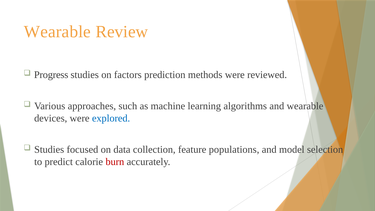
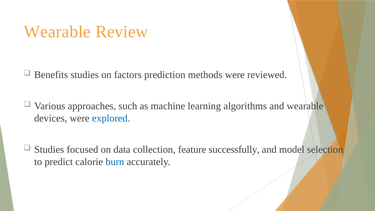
Progress: Progress -> Benefits (51, 75)
populations: populations -> successfully (234, 149)
burn colour: red -> blue (115, 162)
